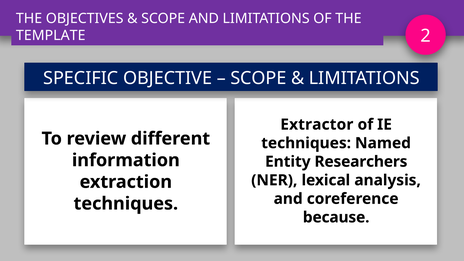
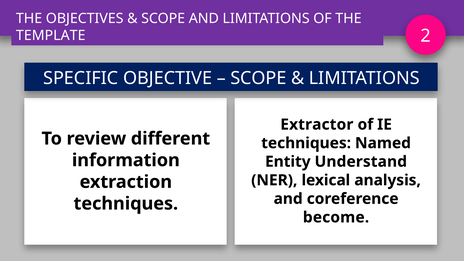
Researchers: Researchers -> Understand (361, 162)
because: because -> become (336, 217)
